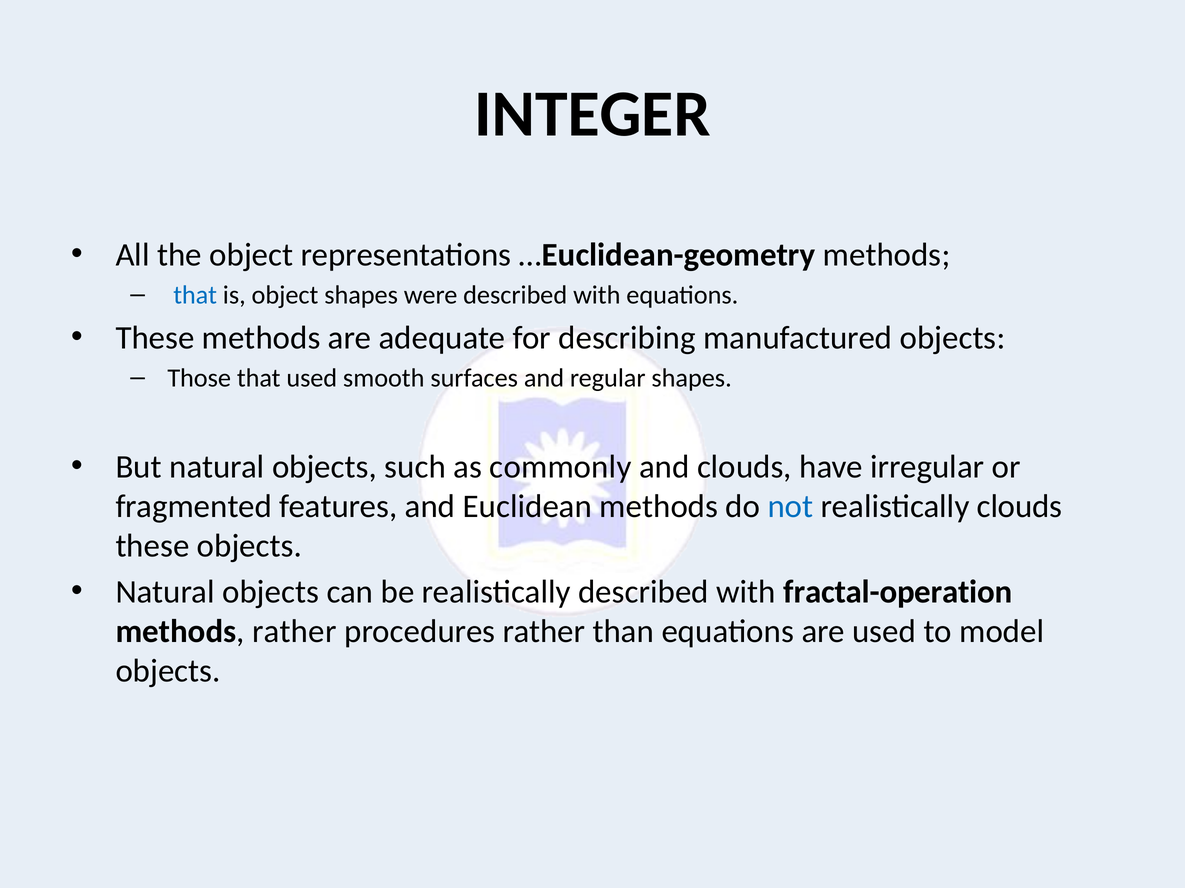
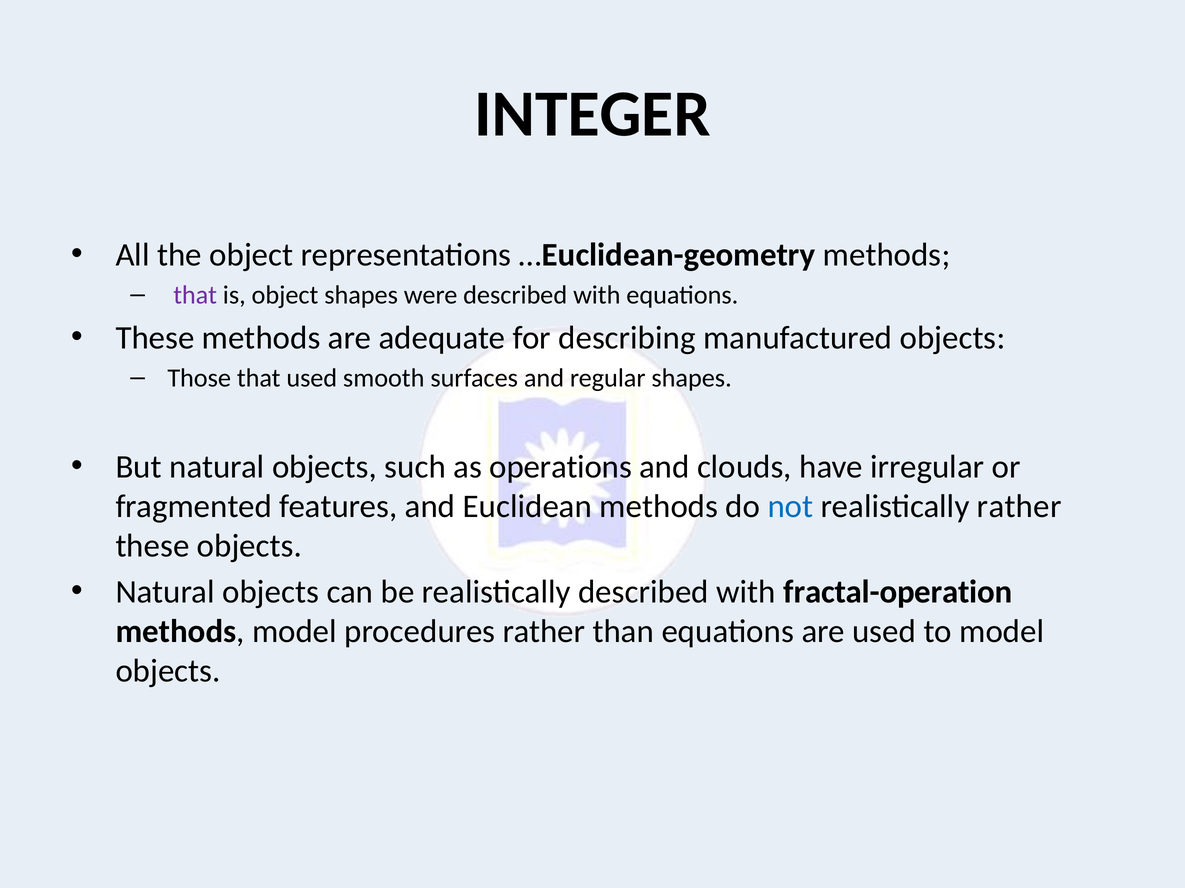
that colour: blue -> purple (195, 295)
commonly: commonly -> operations (561, 467)
realistically clouds: clouds -> rather (1019, 507)
methods rather: rather -> model (294, 632)
